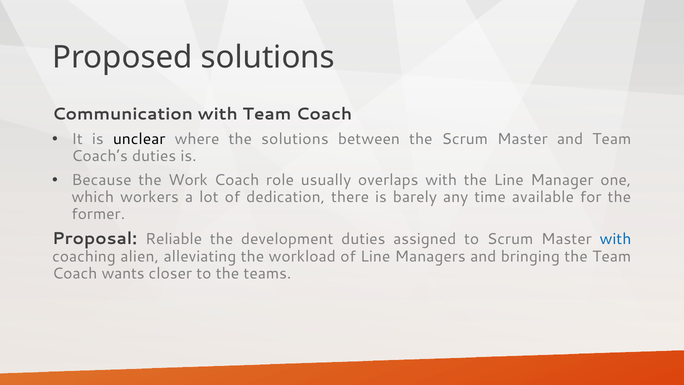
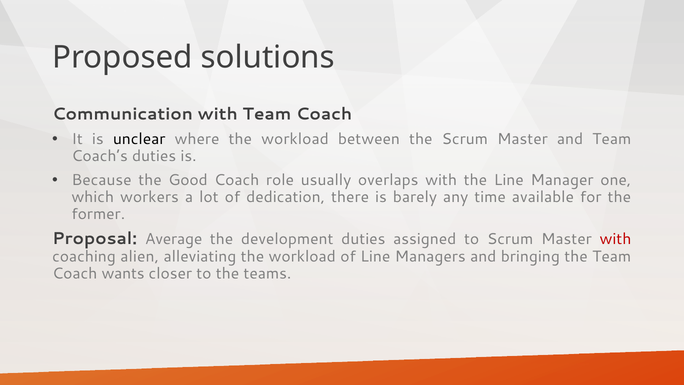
where the solutions: solutions -> workload (295, 139)
Work: Work -> Good (188, 180)
Reliable: Reliable -> Average (174, 239)
with colour: blue -> red (615, 239)
